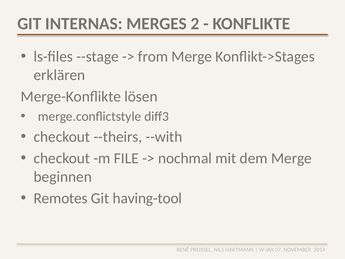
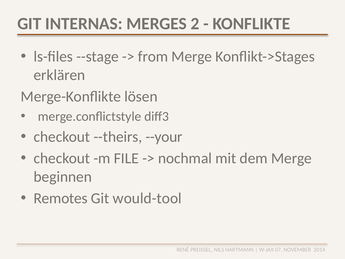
--with: --with -> --your (164, 137)
having-tool: having-tool -> would-tool (147, 198)
